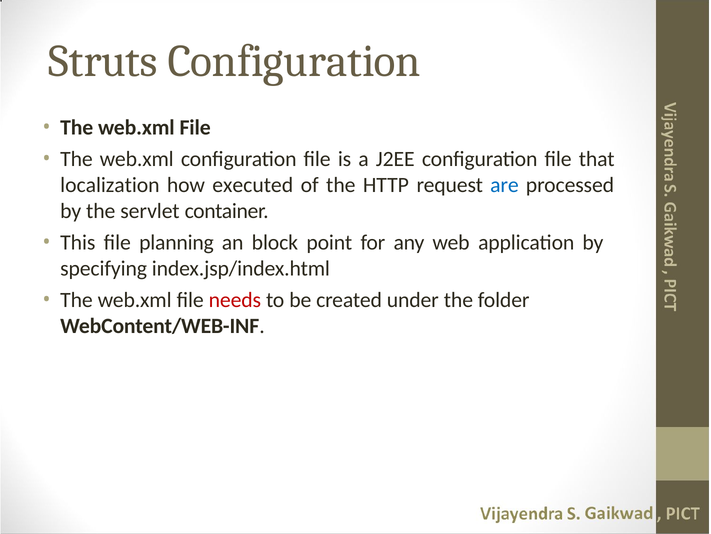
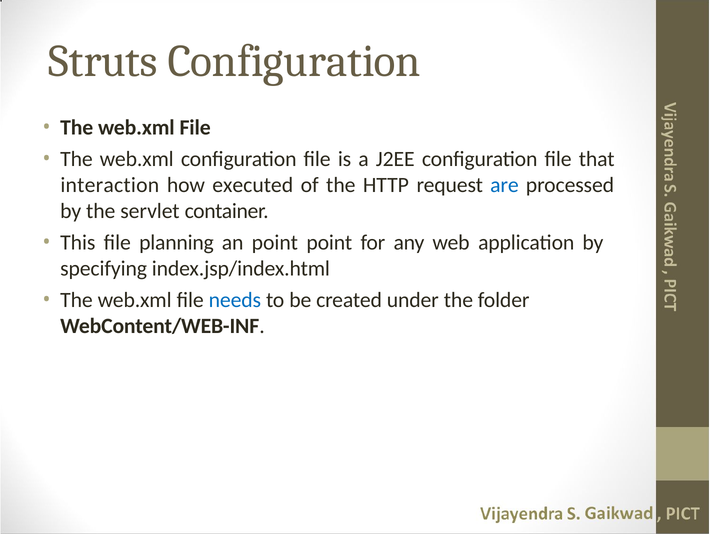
localization: localization -> interaction (110, 185)
an block: block -> point (275, 242)
needs colour: red -> blue (235, 299)
